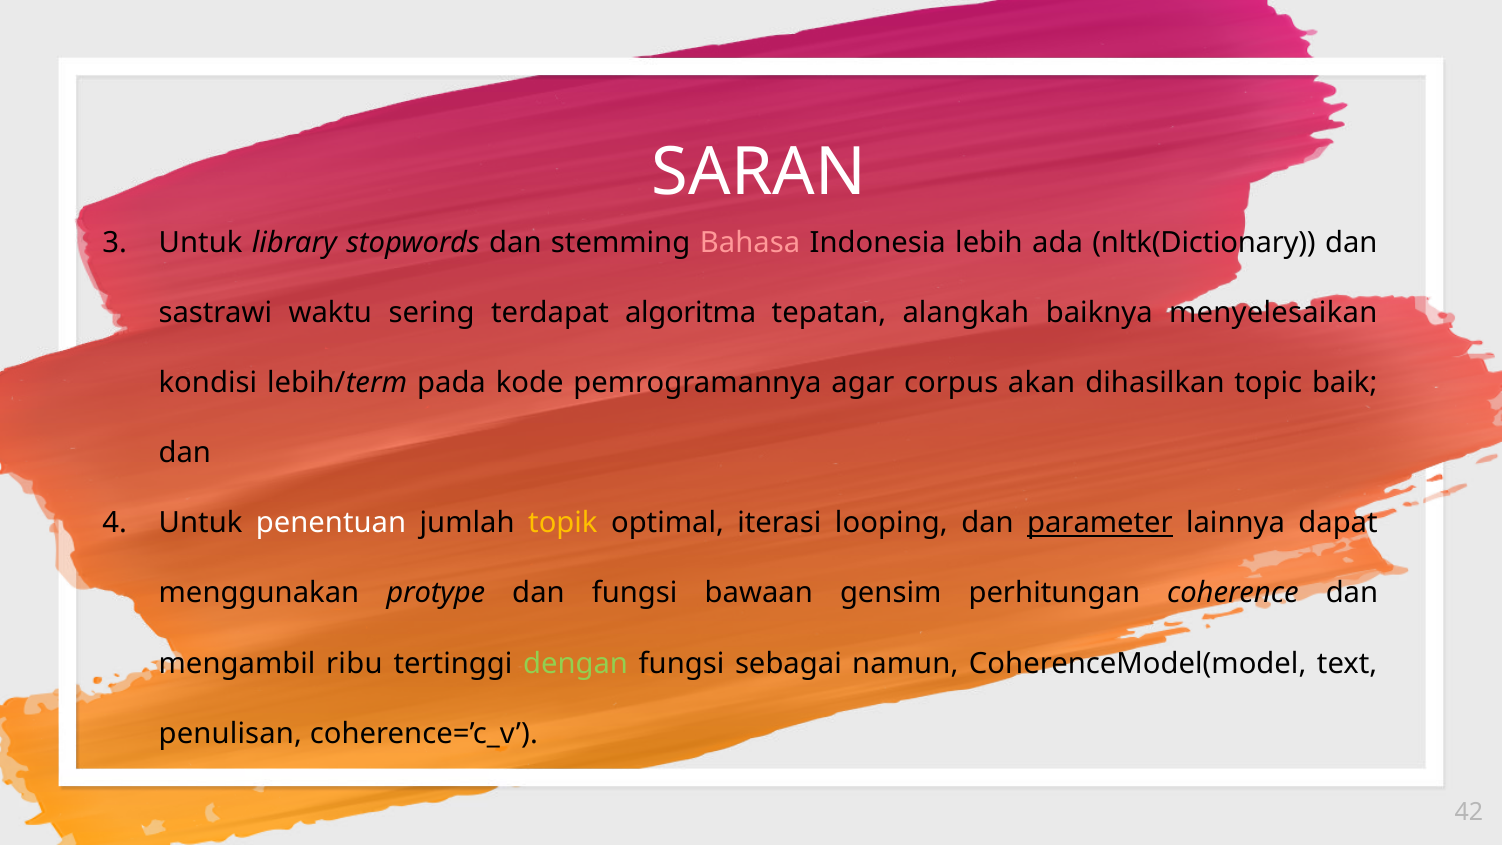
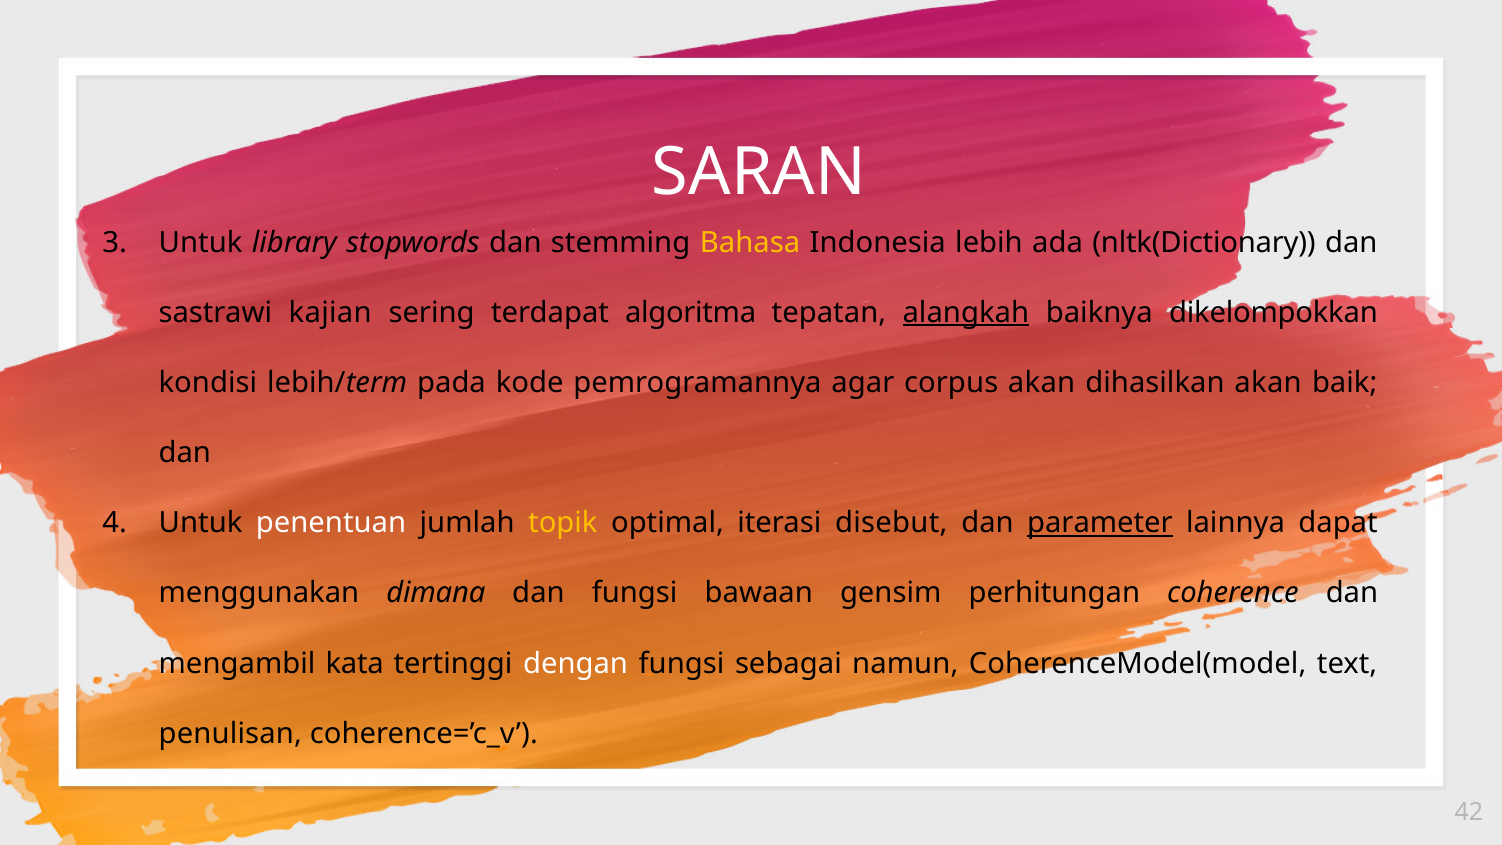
Bahasa colour: pink -> yellow (750, 243)
waktu: waktu -> kajian (330, 313)
alangkah underline: none -> present (966, 313)
menyelesaikan: menyelesaikan -> dikelompokkan (1273, 313)
dihasilkan topic: topic -> akan (1268, 383)
looping: looping -> disebut (891, 523)
protype: protype -> dimana (436, 593)
ribu: ribu -> kata (355, 663)
dengan colour: light green -> white (576, 663)
